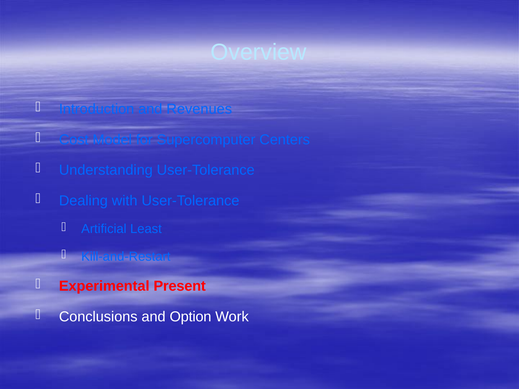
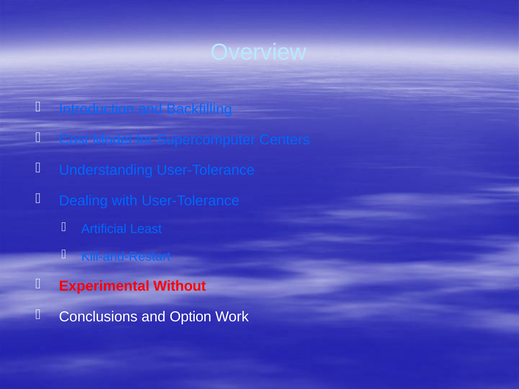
Revenues: Revenues -> Backfilling (199, 109)
Present: Present -> Without (180, 286)
